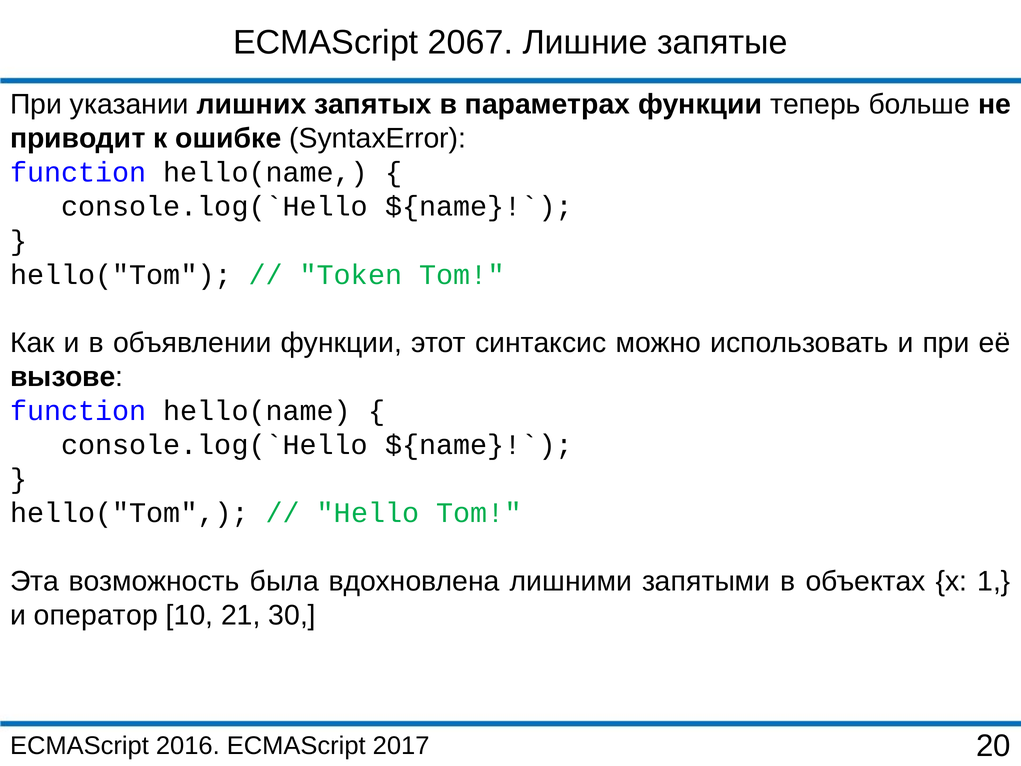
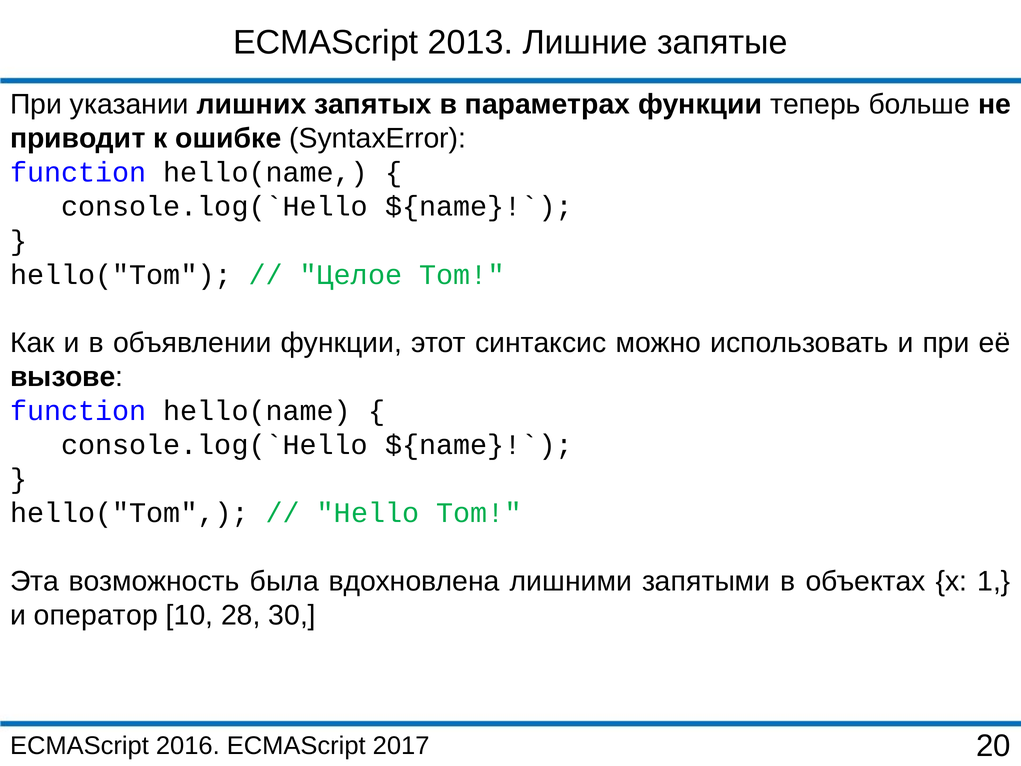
2067: 2067 -> 2013 (470, 43)
Token: Token -> Целое (351, 275)
21: 21 -> 28 (241, 615)
